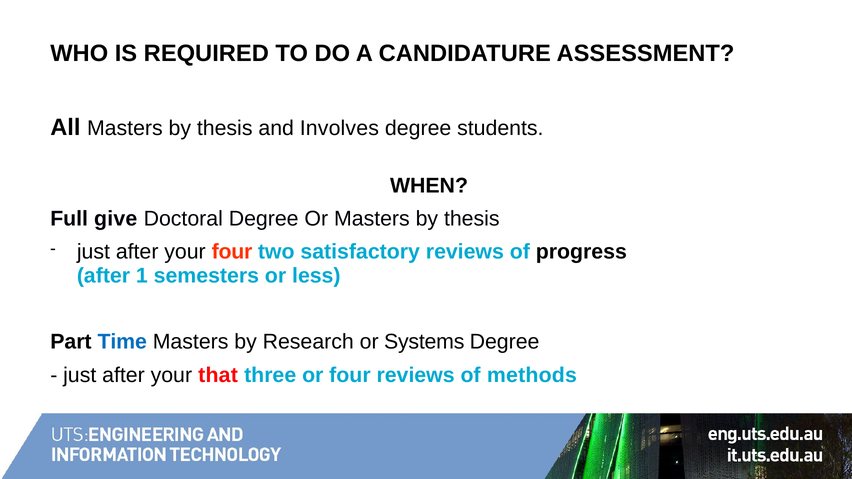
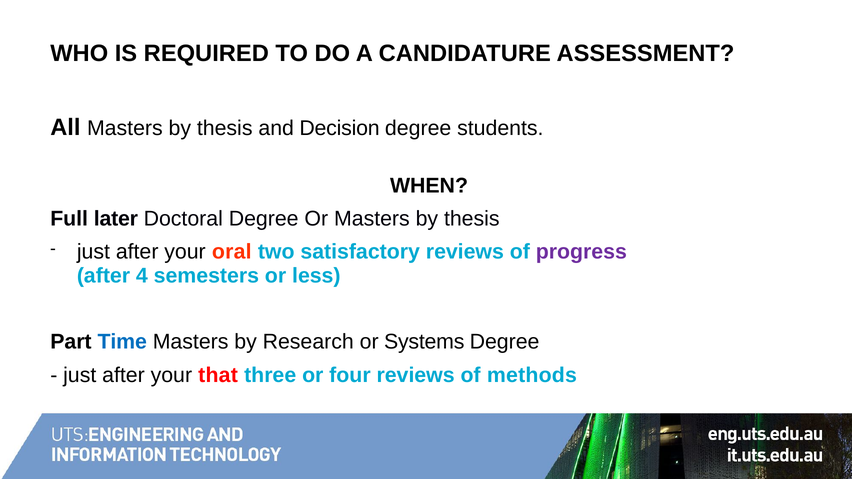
Involves: Involves -> Decision (340, 129)
give: give -> later (116, 219)
your four: four -> oral (232, 252)
progress colour: black -> purple (581, 252)
1: 1 -> 4 (142, 276)
